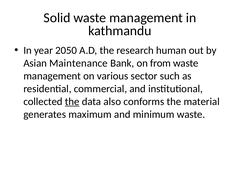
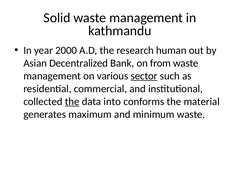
2050: 2050 -> 2000 (66, 50)
Maintenance: Maintenance -> Decentralized (79, 63)
sector underline: none -> present (144, 76)
also: also -> into (112, 102)
